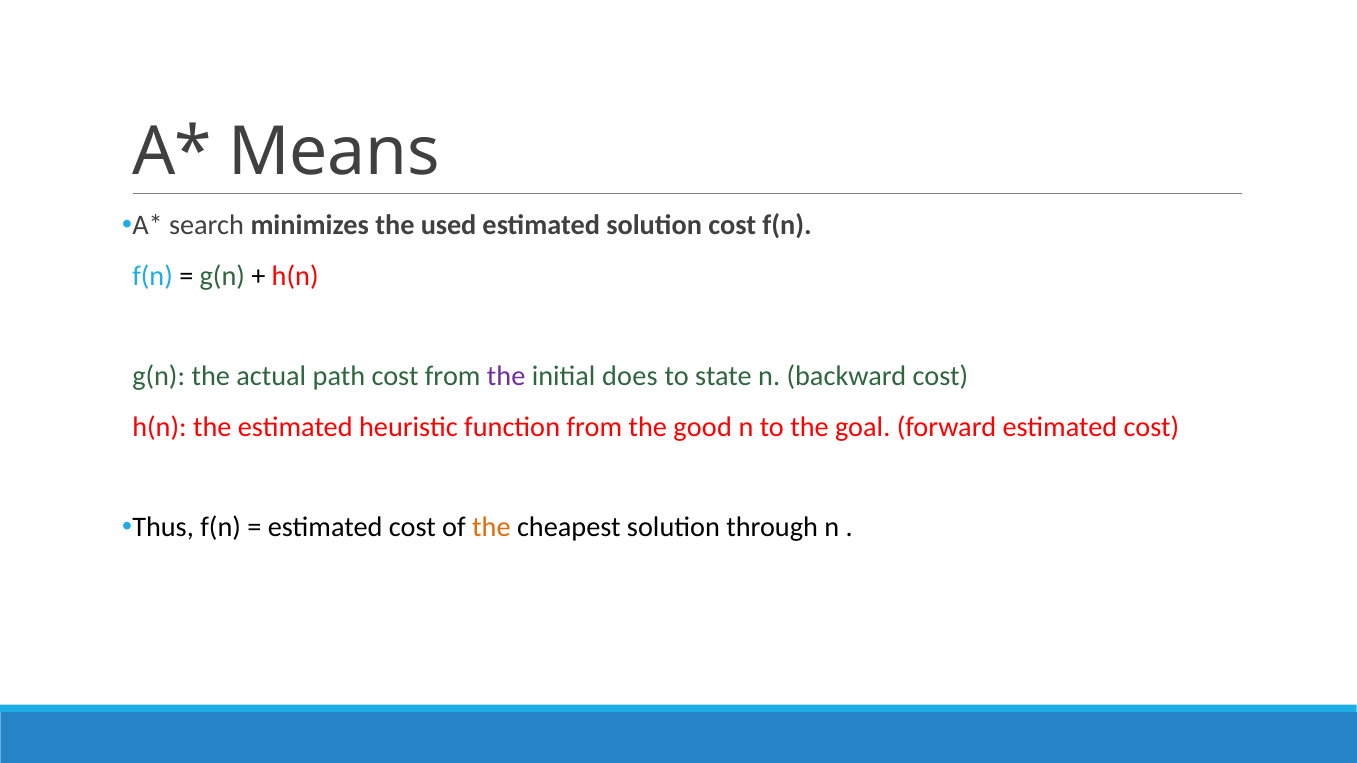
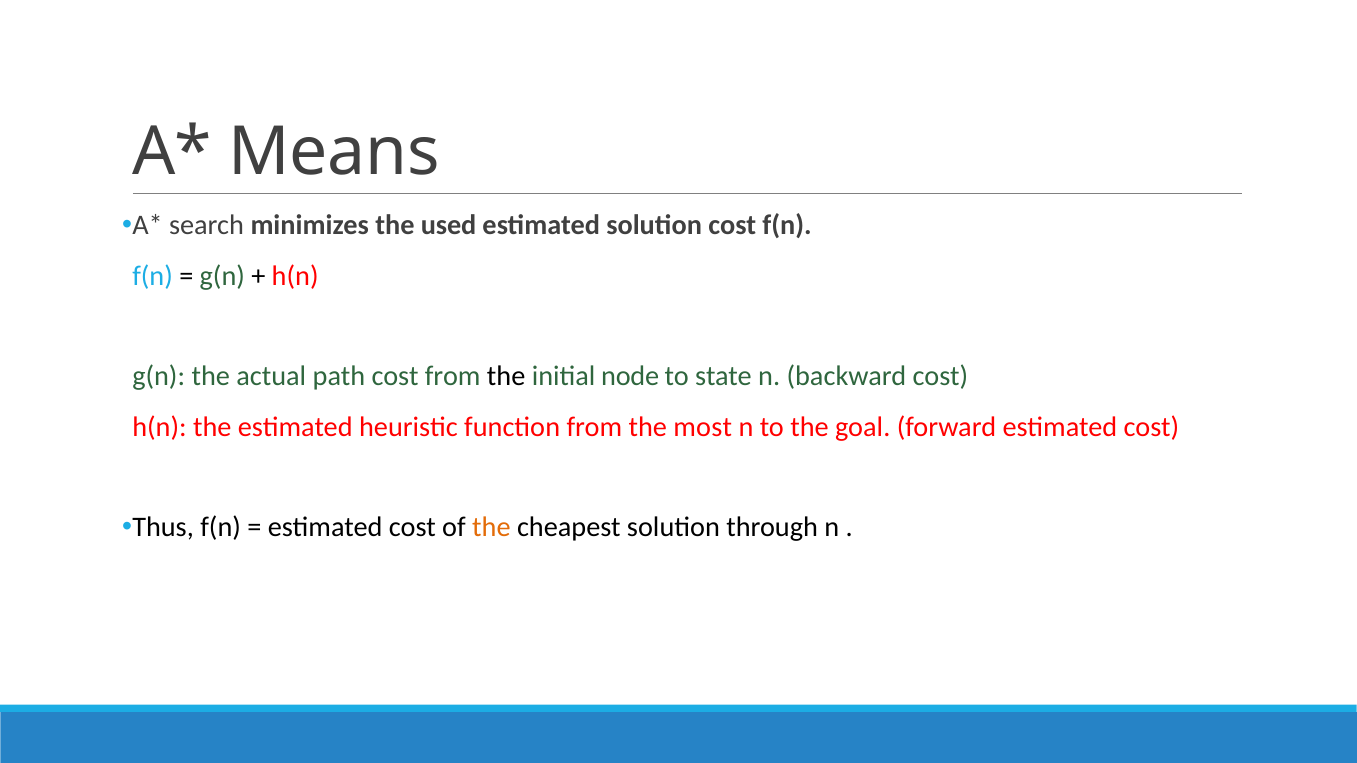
the colour: purple -> black (506, 377)
does: does -> node (630, 377)
good: good -> most (703, 427)
